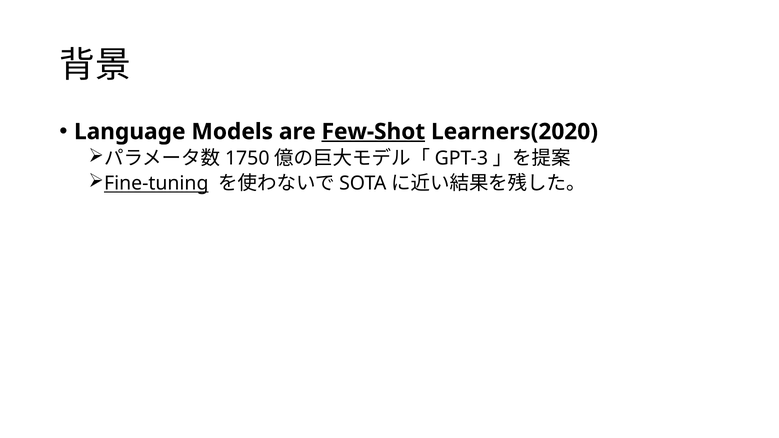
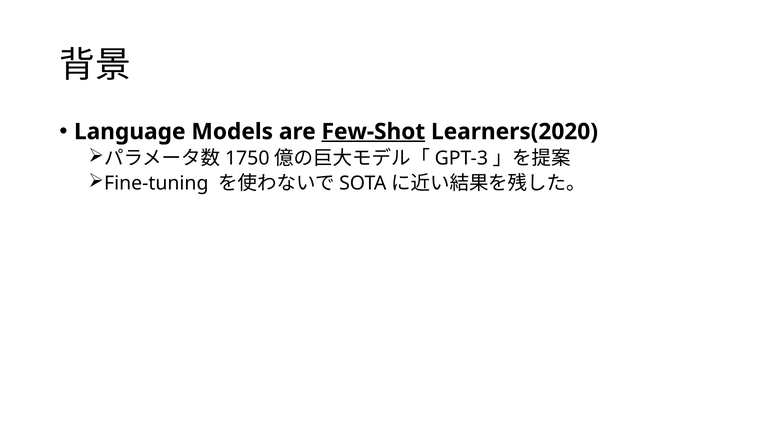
Fine-tuning underline: present -> none (156, 184)
